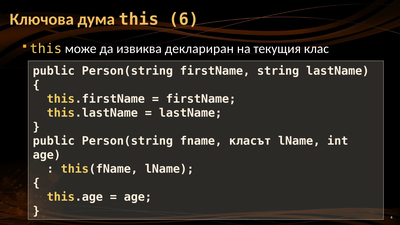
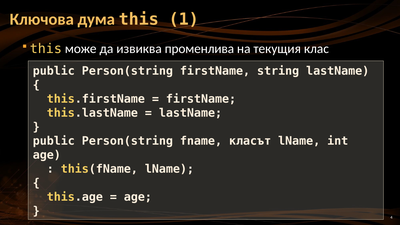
6: 6 -> 1 (184, 19)
деклариран: деклариран -> променлива (199, 49)
